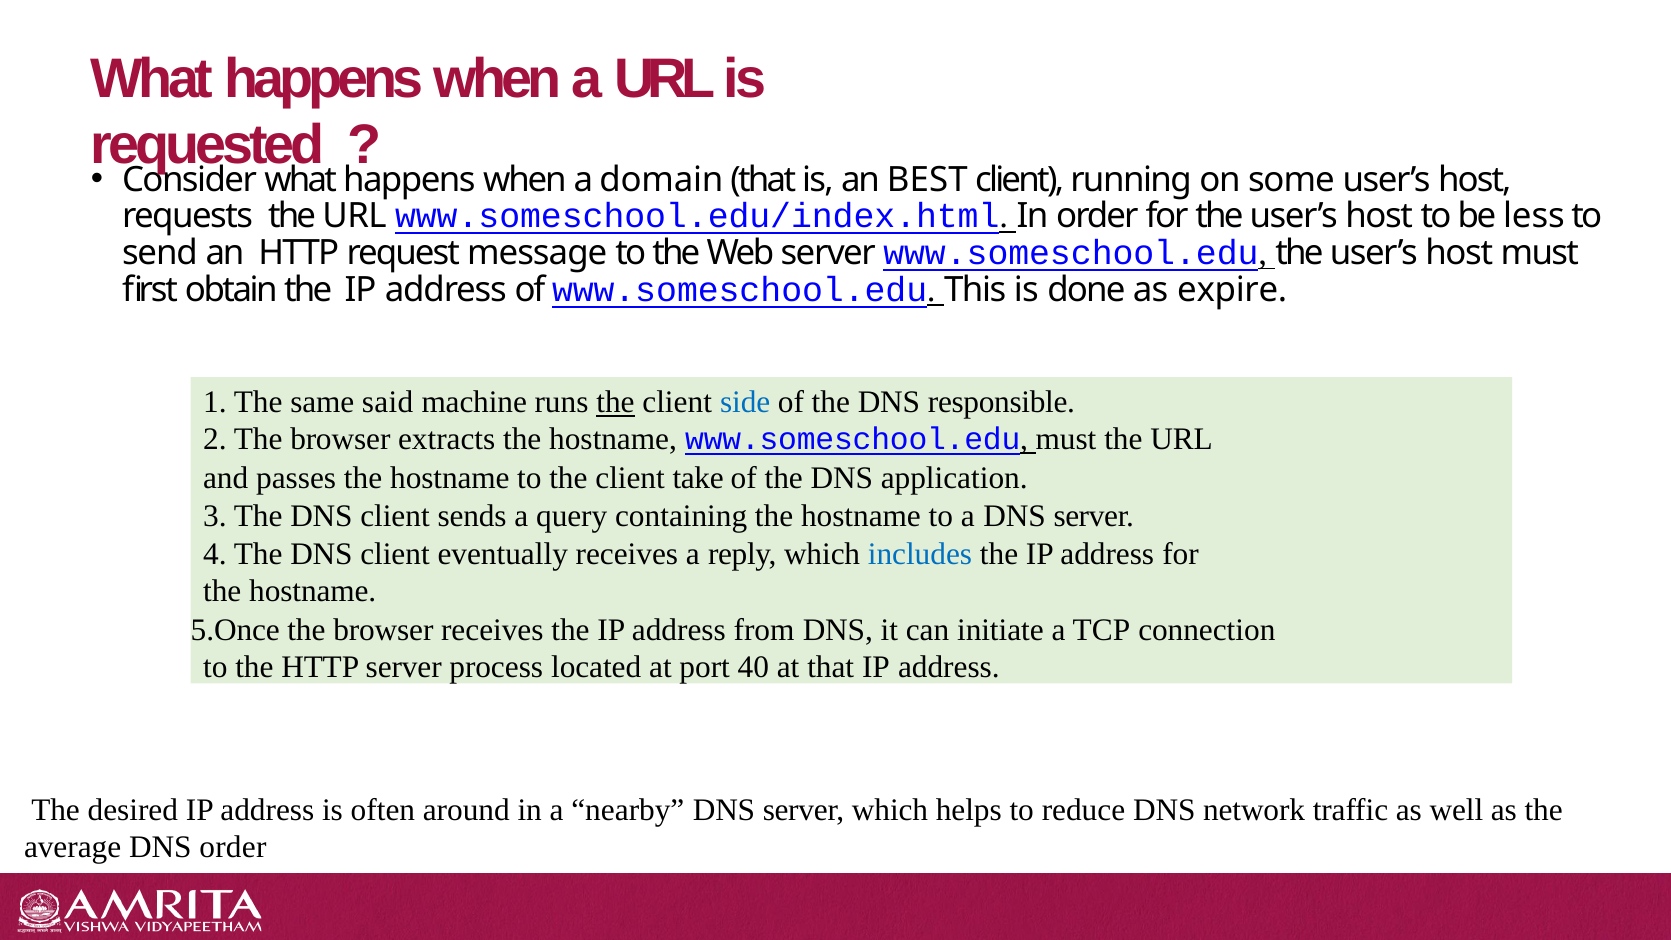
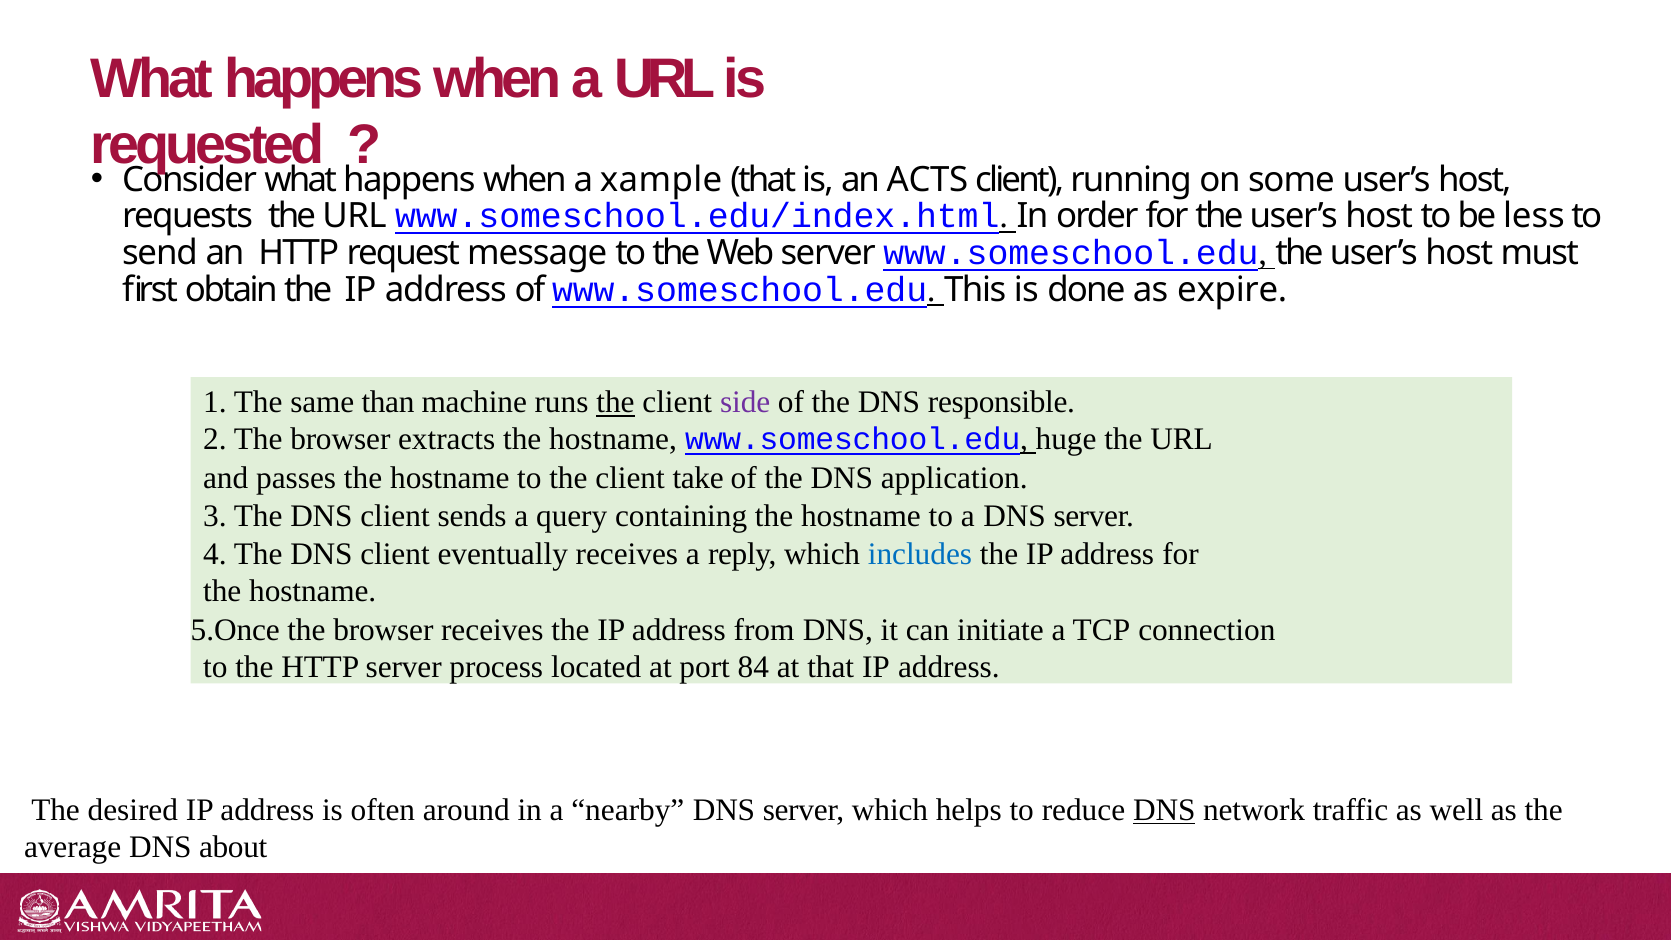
domain: domain -> xample (661, 180)
BEST: BEST -> ACTS (927, 180)
said: said -> than (388, 402)
side colour: blue -> purple (745, 402)
www.someschool.edu must: must -> huge (1066, 439)
40: 40 -> 84 (753, 667)
DNS underline: none -> present (1164, 810)
DNS order: order -> about (233, 847)
